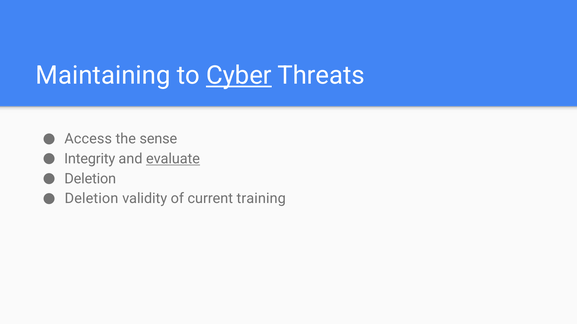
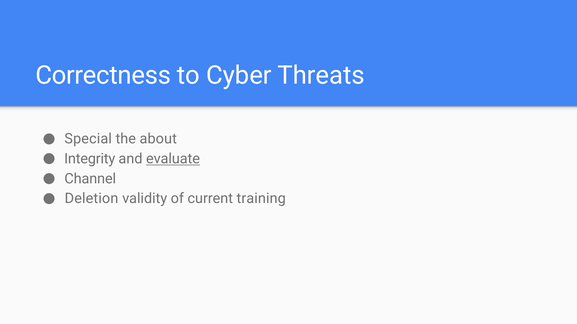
Maintaining: Maintaining -> Correctness (103, 76)
Cyber underline: present -> none (239, 76)
Access: Access -> Special (88, 139)
sense: sense -> about (158, 139)
Deletion: Deletion -> Channel (90, 179)
